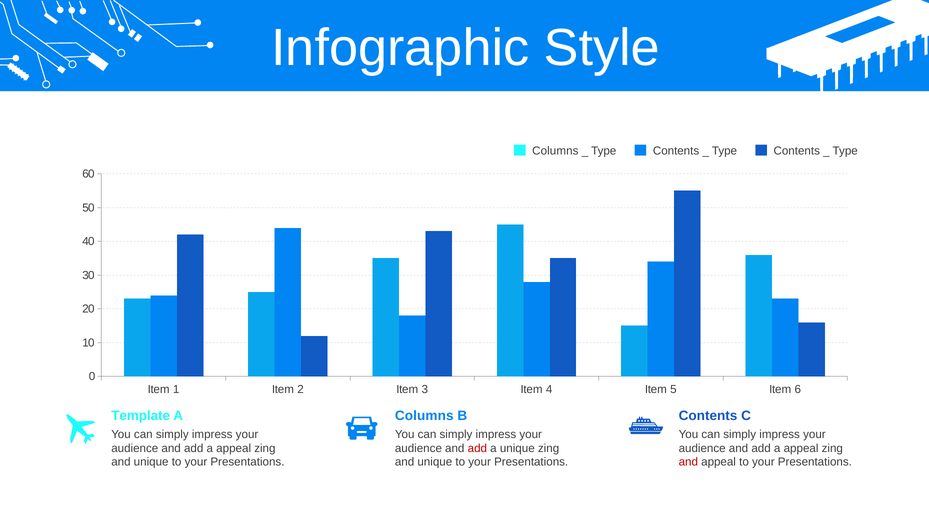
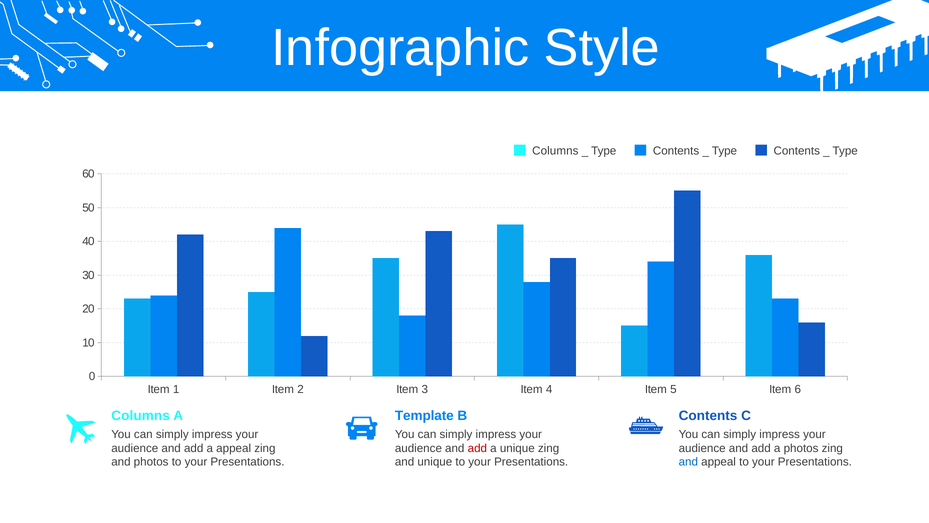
Template: Template -> Columns (141, 415)
Columns: Columns -> Template (424, 415)
appeal: appeal -> photos (801, 448)
unique: unique -> photos (151, 462)
and colour: red -> blue (688, 462)
